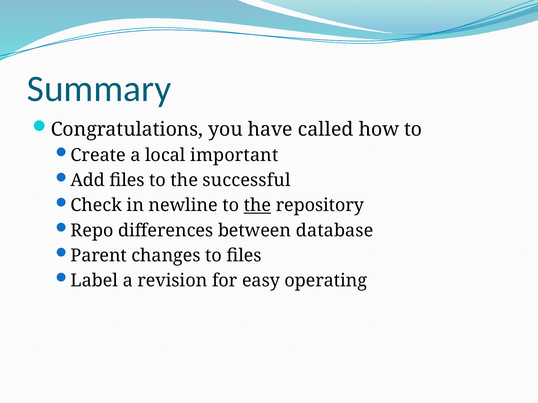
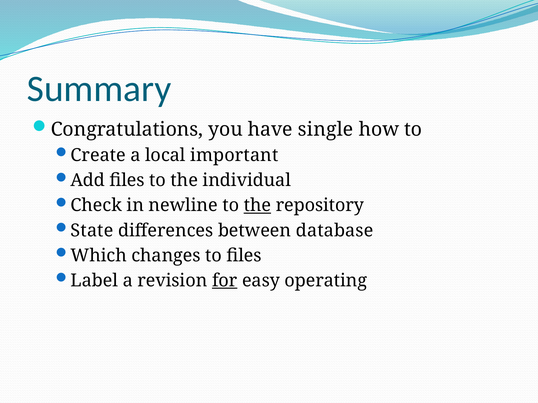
called: called -> single (326, 130)
successful: successful -> individual (247, 181)
Repo: Repo -> State (92, 231)
Parent: Parent -> Which (99, 256)
for underline: none -> present (225, 281)
